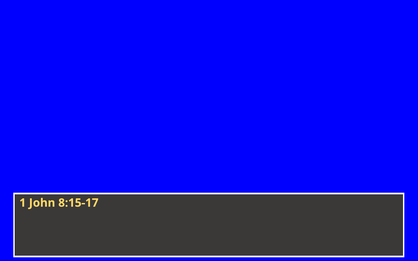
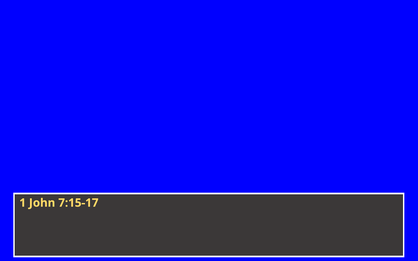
8:15-17: 8:15-17 -> 7:15-17 (78, 203)
